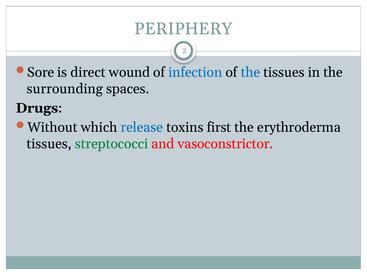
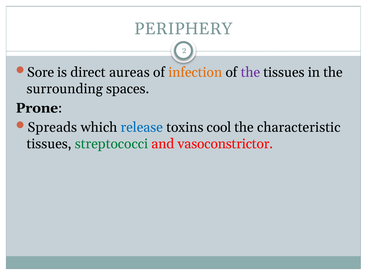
wound: wound -> aureas (129, 72)
infection colour: blue -> orange (195, 72)
the colour: blue -> purple (250, 72)
Drugs: Drugs -> Prone (37, 108)
Without: Without -> Spreads (52, 127)
first: first -> cool (219, 127)
erythroderma: erythroderma -> characteristic (299, 127)
